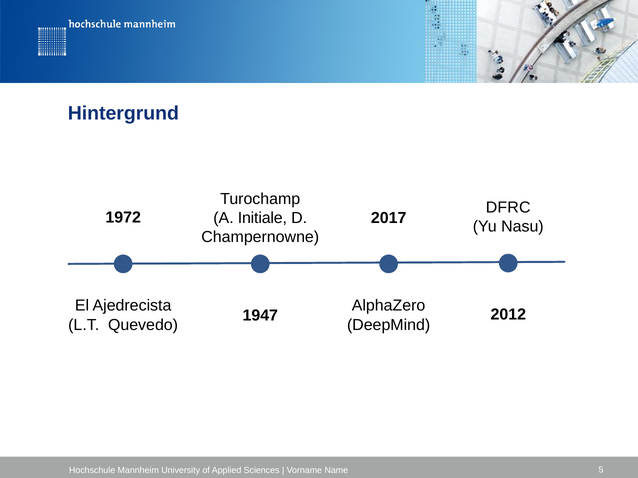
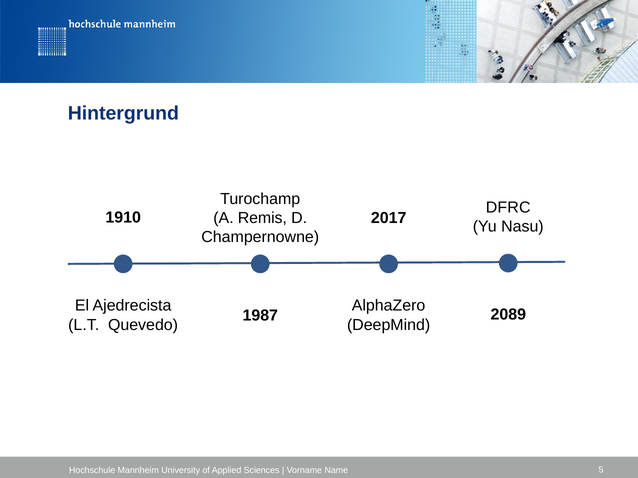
1972: 1972 -> 1910 (123, 218)
Initiale: Initiale -> Remis (262, 218)
2012: 2012 -> 2089 (508, 315)
1947: 1947 -> 1987 (260, 316)
